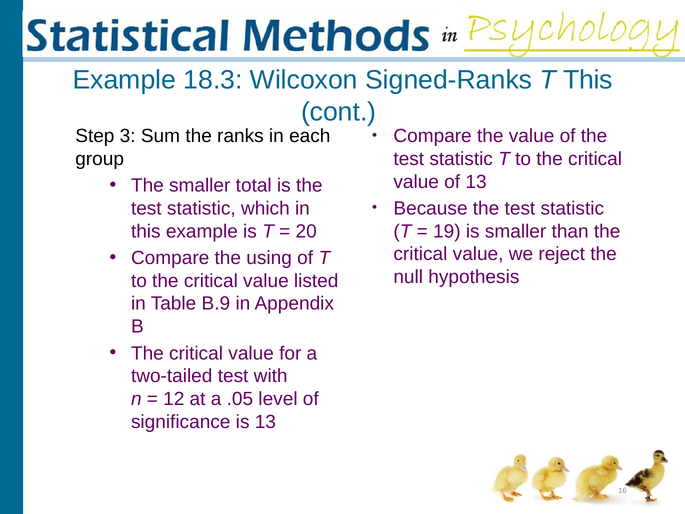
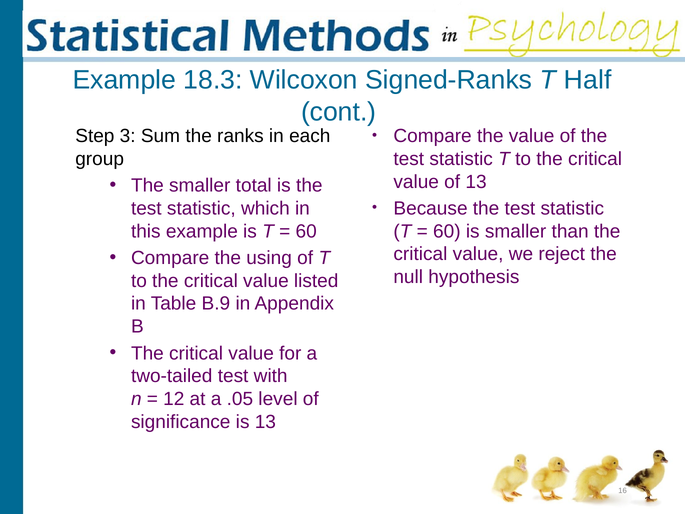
T This: This -> Half (588, 80)
19: 19 -> 60 (447, 231)
20: 20 -> 60 (306, 231)
